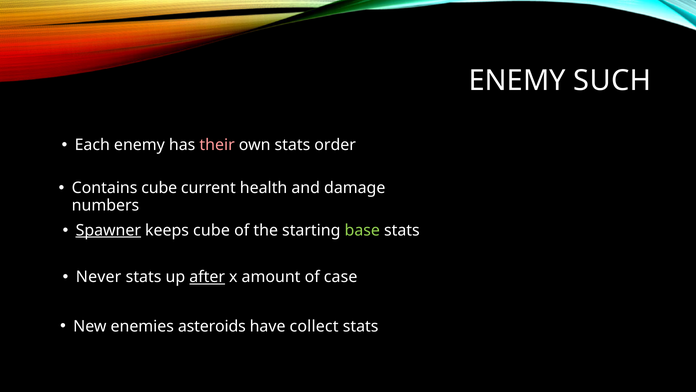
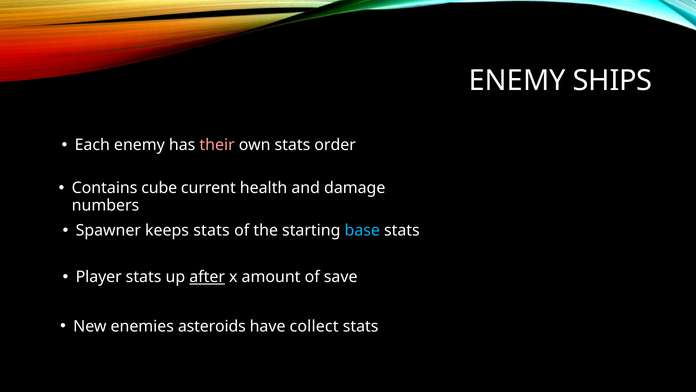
SUCH: SUCH -> SHIPS (613, 80)
Spawner underline: present -> none (108, 230)
keeps cube: cube -> stats (211, 230)
base colour: light green -> light blue (362, 230)
Never: Never -> Player (99, 277)
case: case -> save (341, 277)
